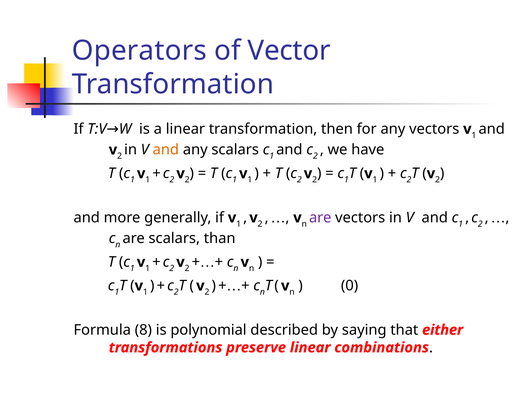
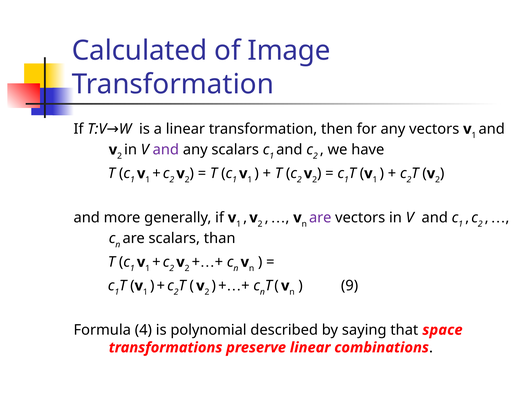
Operators: Operators -> Calculated (139, 51)
Vector: Vector -> Image (289, 51)
and colour: orange -> purple (166, 150)
0: 0 -> 9 (350, 286)
8: 8 -> 4 (143, 330)
either: either -> space (442, 330)
